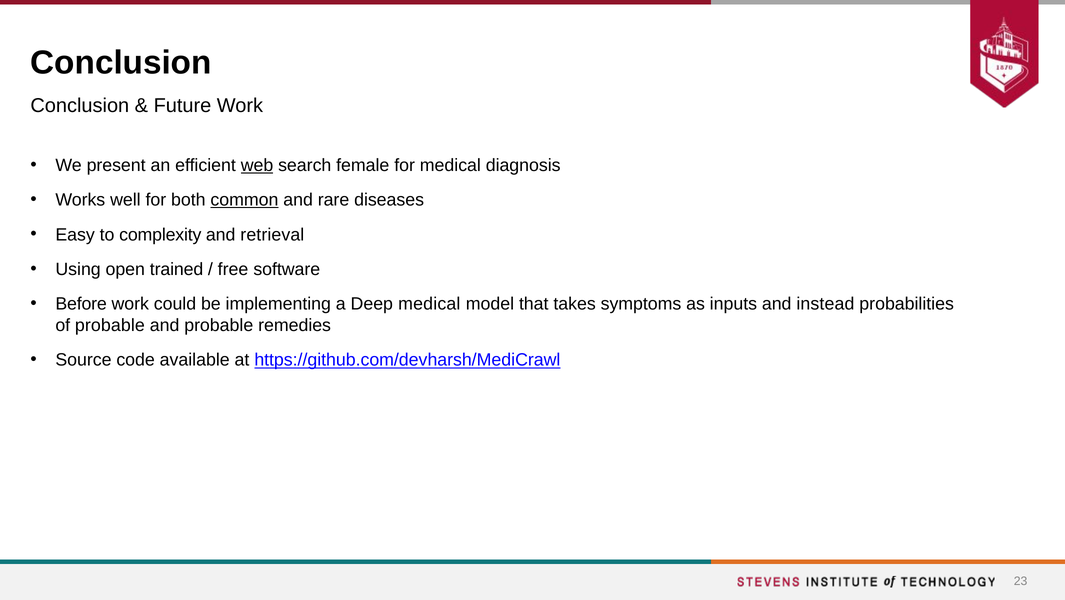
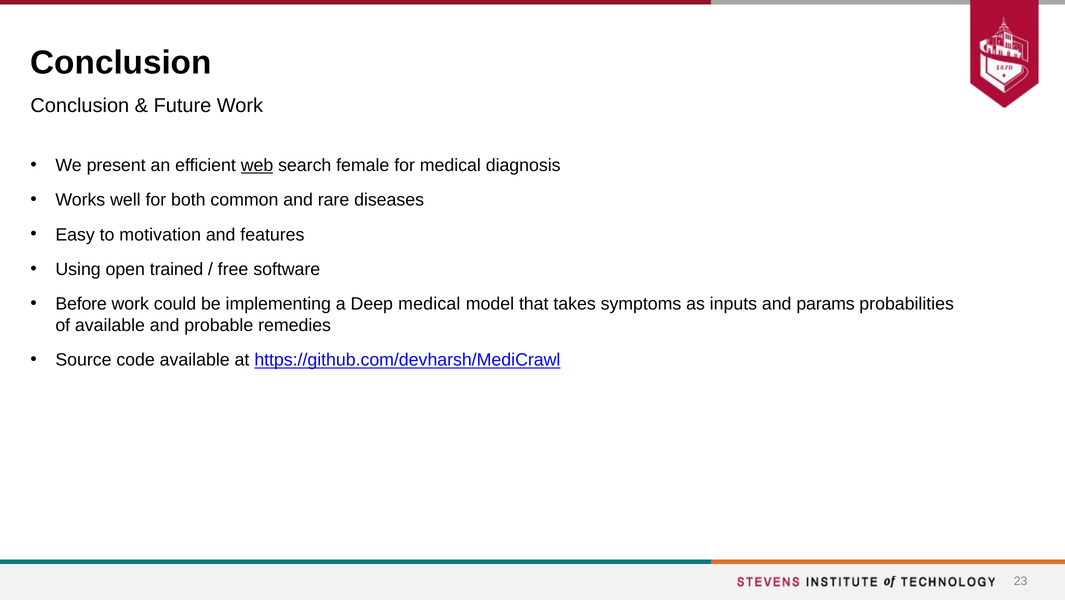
common underline: present -> none (244, 200)
complexity: complexity -> motivation (160, 235)
retrieval: retrieval -> features (272, 235)
instead: instead -> params (826, 304)
of probable: probable -> available (110, 325)
